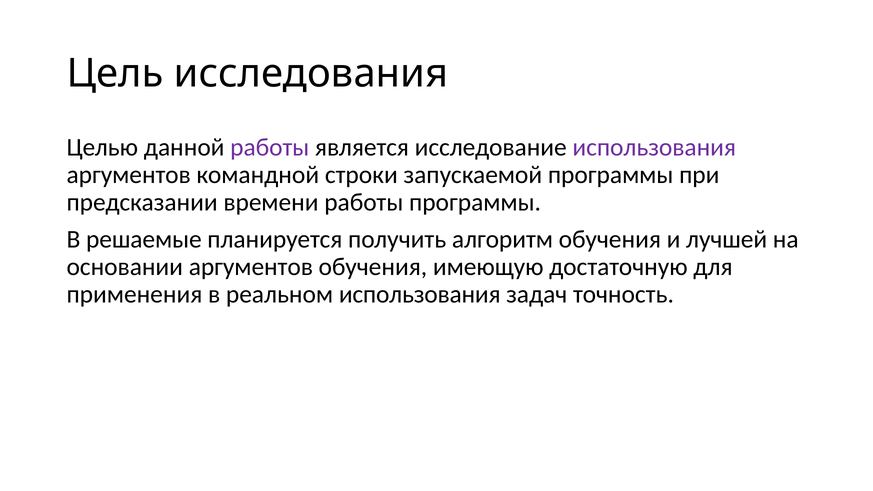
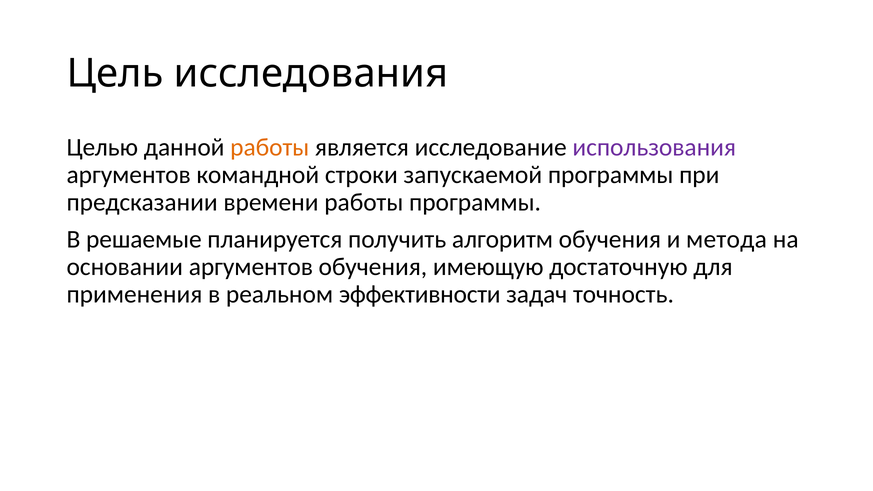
работы colour: purple -> orange (270, 148)
лучшей: лучшей -> метода (726, 239)
реальном использования: использования -> эффективности (420, 294)
